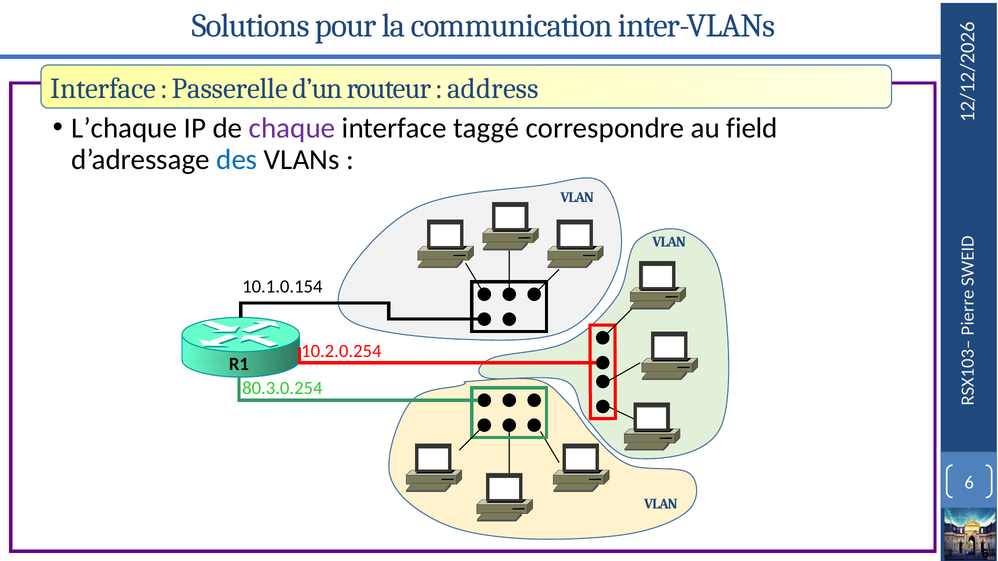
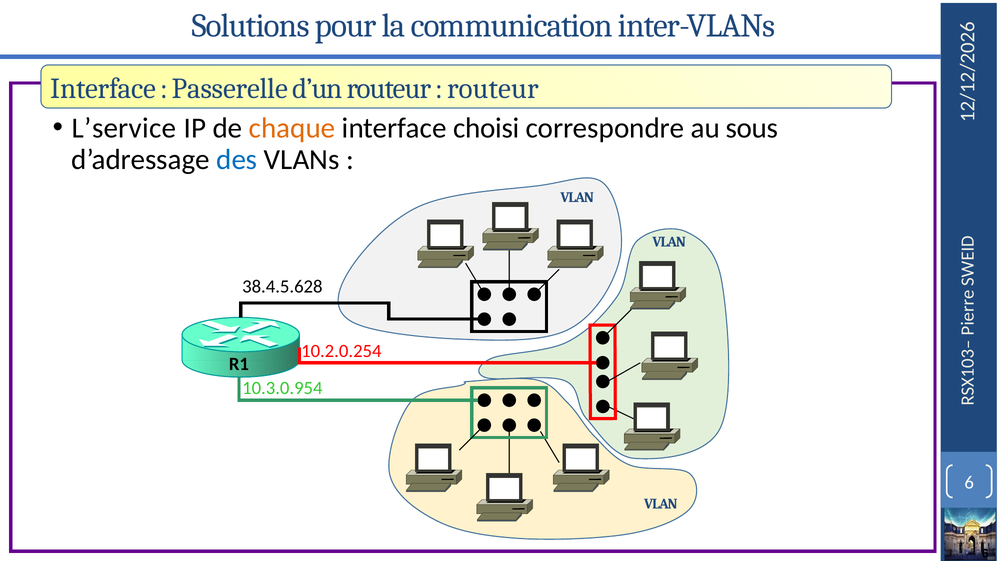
address: address -> routeur (493, 89)
L’chaque: L’chaque -> L’service (124, 128)
chaque colour: purple -> orange (292, 128)
taggé: taggé -> choisi (486, 128)
field: field -> sous (752, 128)
10.1.0.154: 10.1.0.154 -> 38.4.5.628 (282, 287)
80.3.0.254: 80.3.0.254 -> 10.3.0.954 (282, 388)
